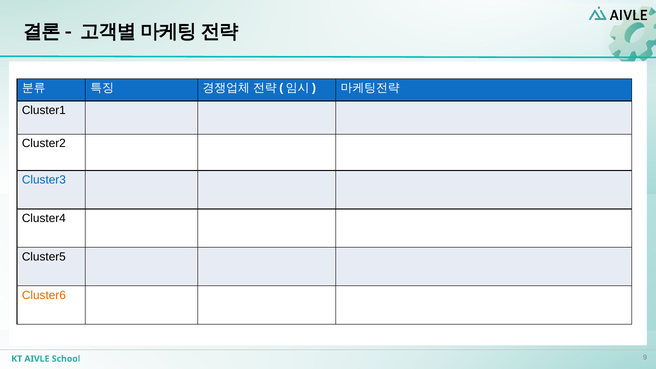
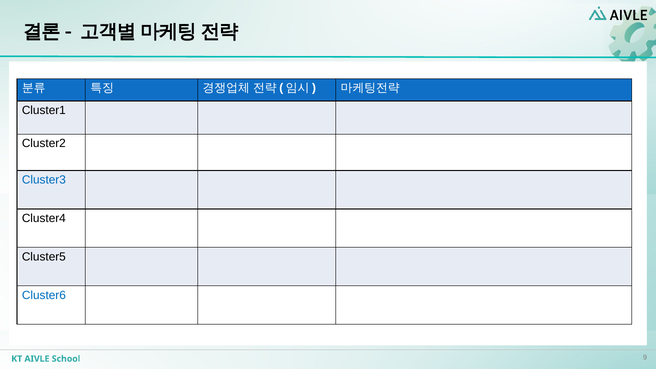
Cluster6 colour: orange -> blue (44, 295)
